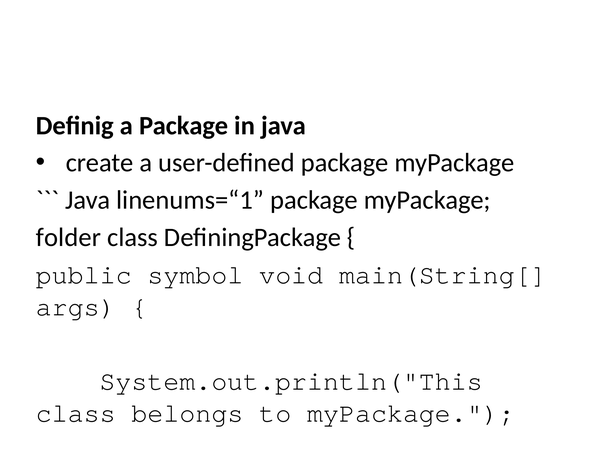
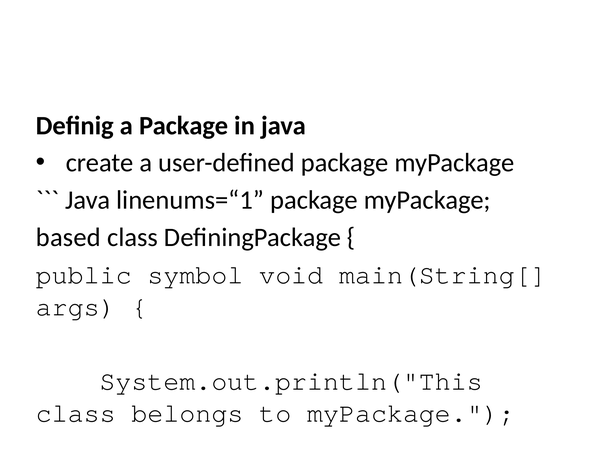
folder: folder -> based (68, 237)
